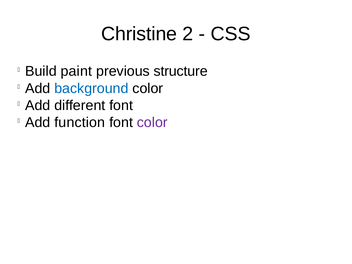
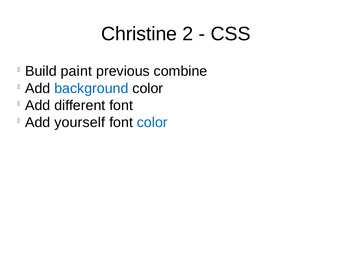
structure: structure -> combine (181, 71)
function: function -> yourself (80, 122)
color colour: purple -> blue (152, 122)
